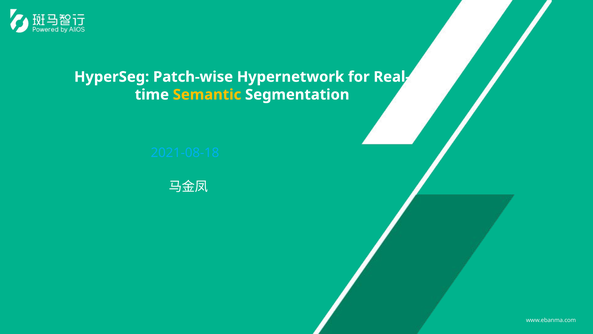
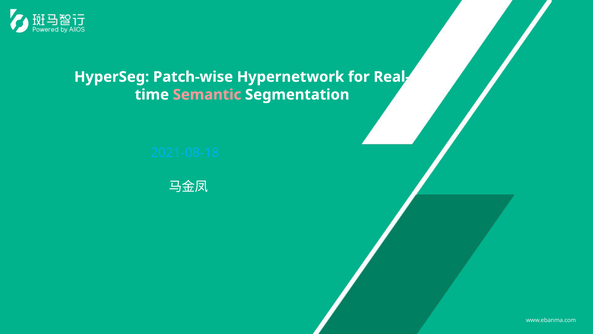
Semantic colour: yellow -> pink (207, 95)
